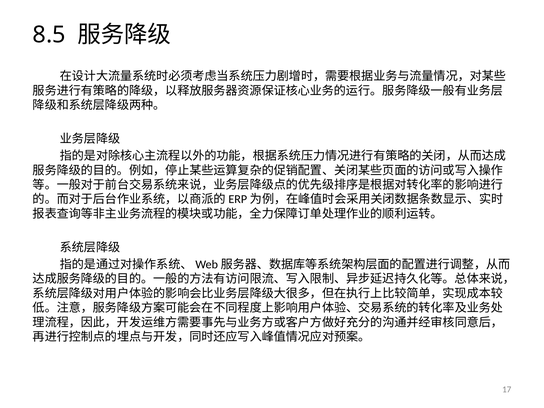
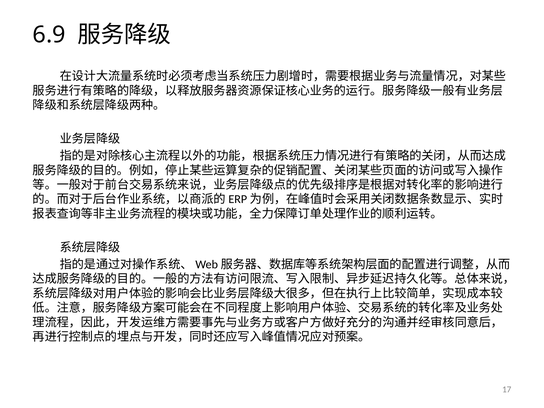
8.5: 8.5 -> 6.9 (49, 35)
